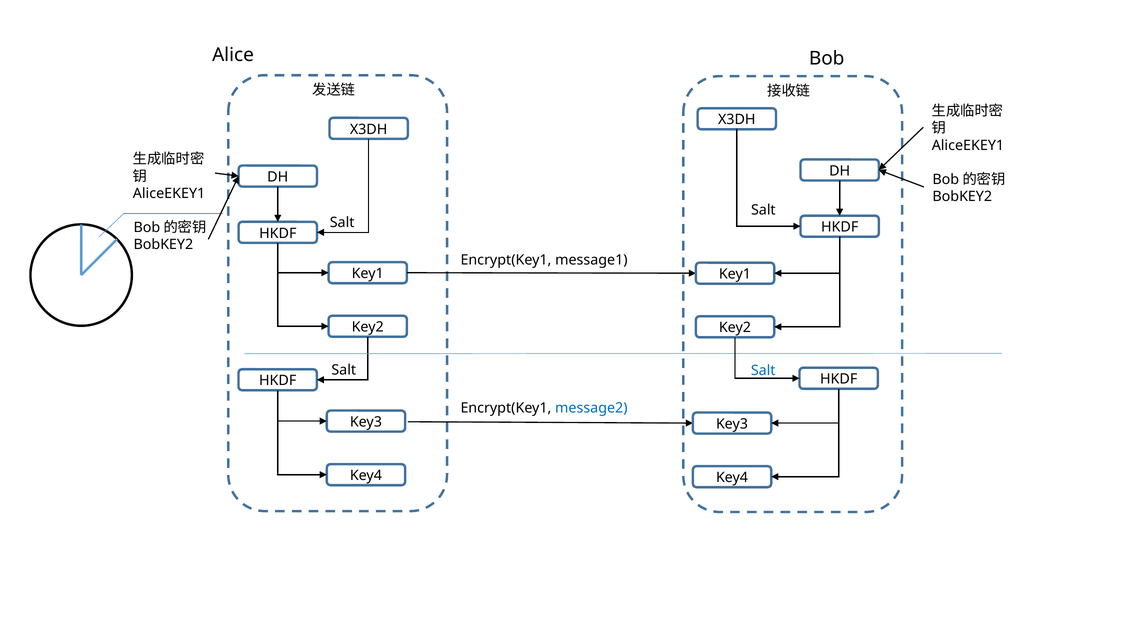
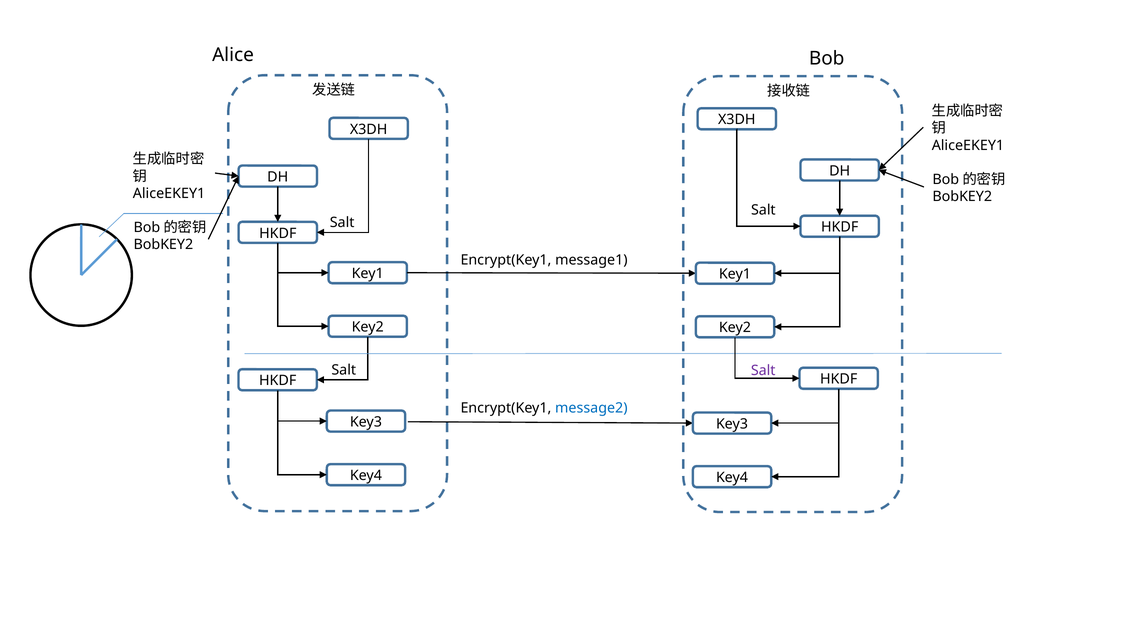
Salt colour: blue -> purple (763, 371)
